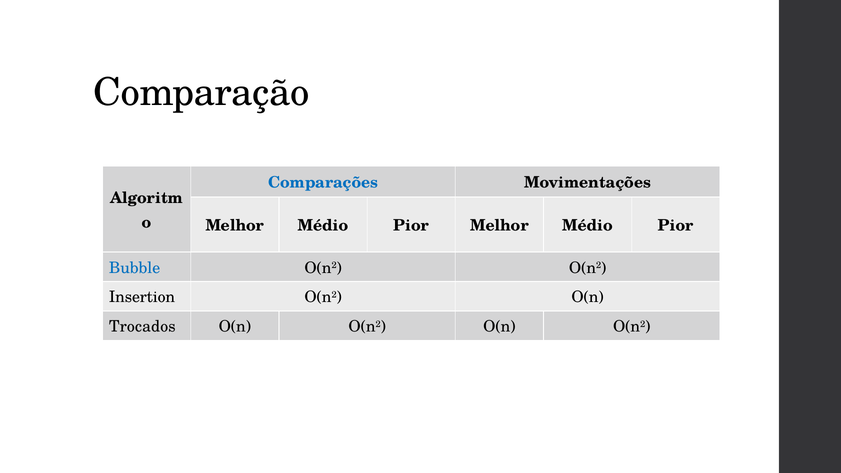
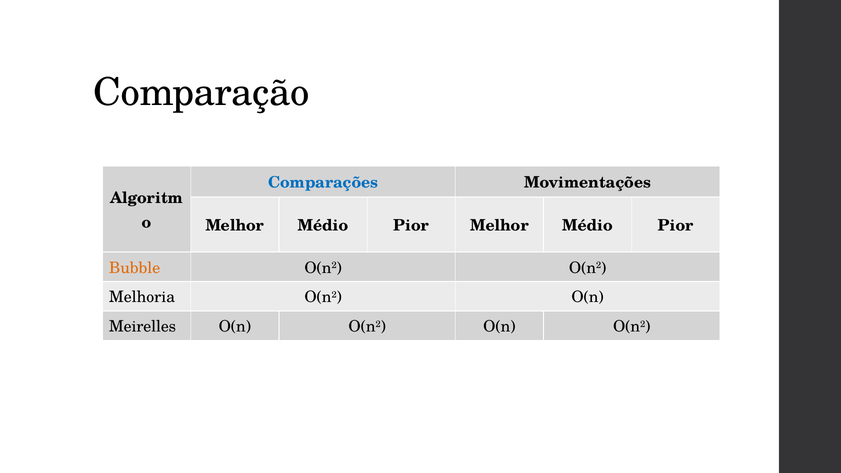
Bubble colour: blue -> orange (135, 268)
Insertion: Insertion -> Melhoria (142, 297)
Trocados: Trocados -> Meirelles (142, 327)
